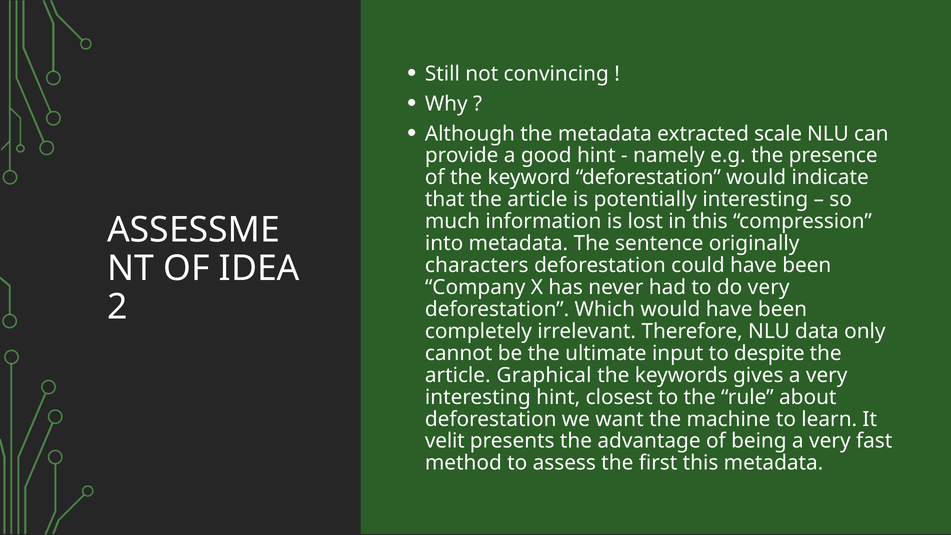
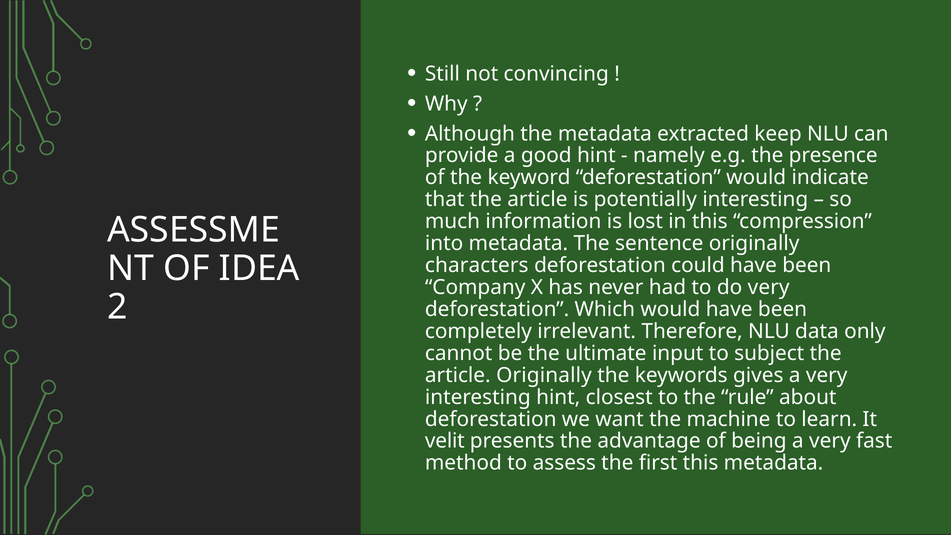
scale: scale -> keep (778, 134)
despite: despite -> subject (769, 353)
article Graphical: Graphical -> Originally (544, 375)
